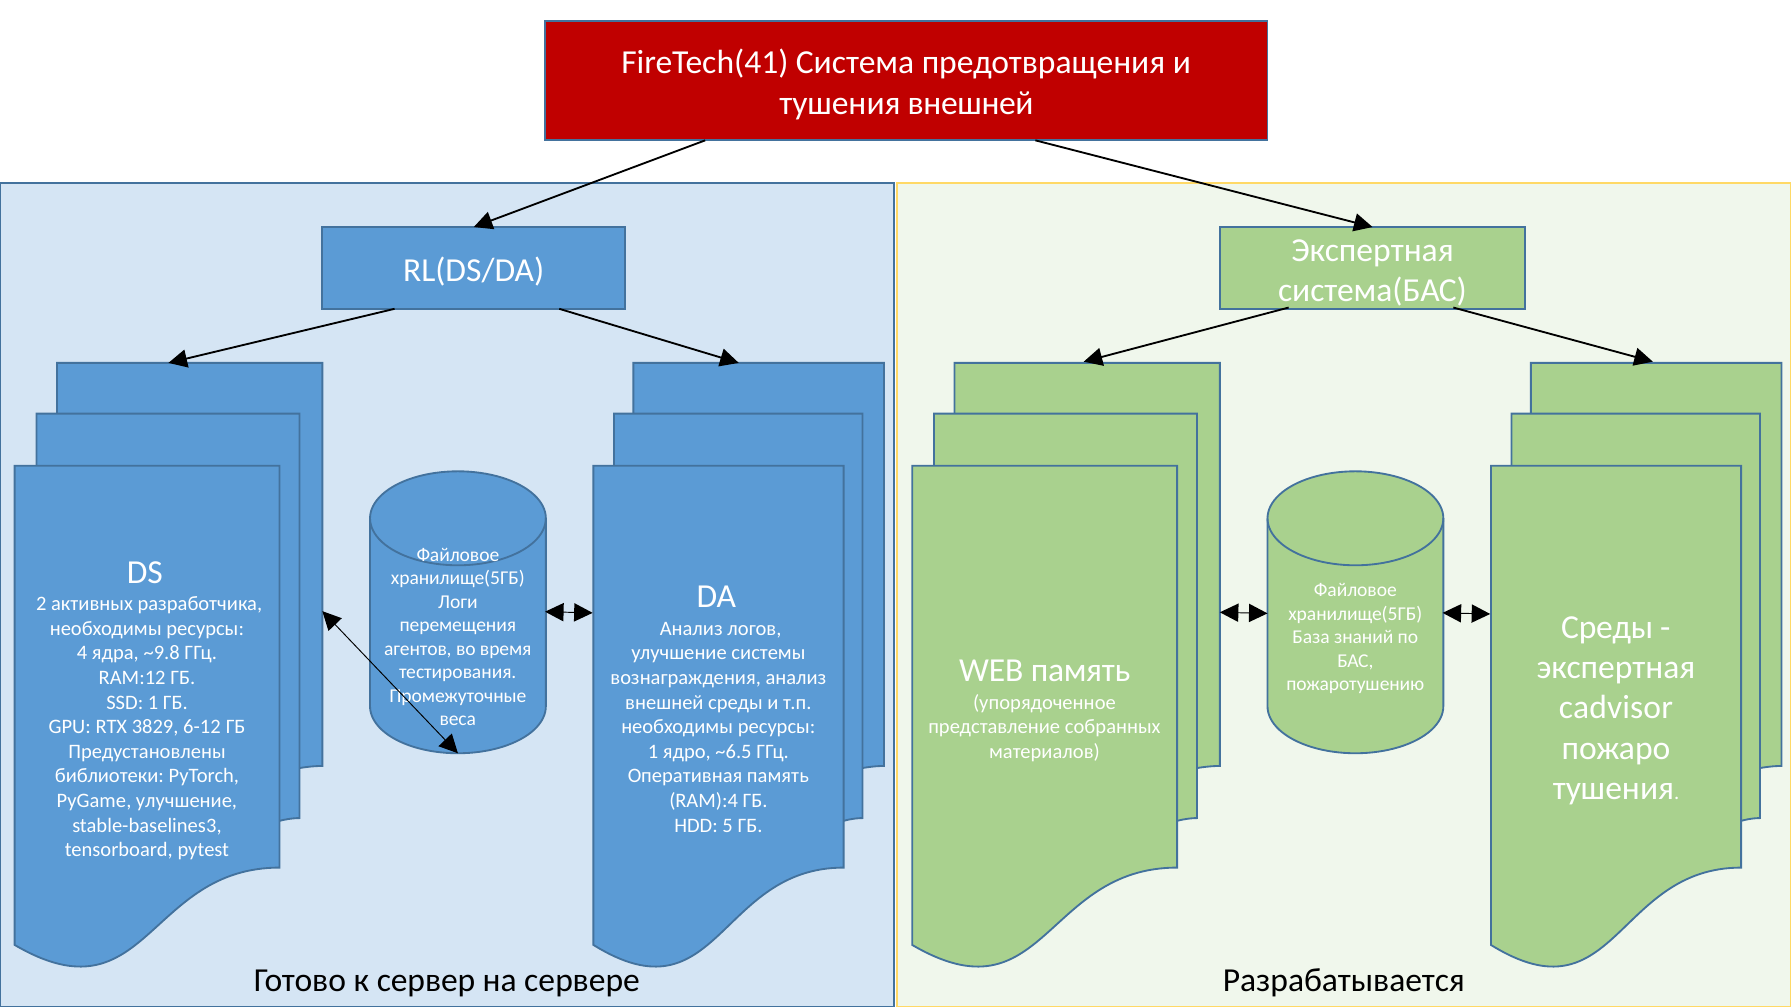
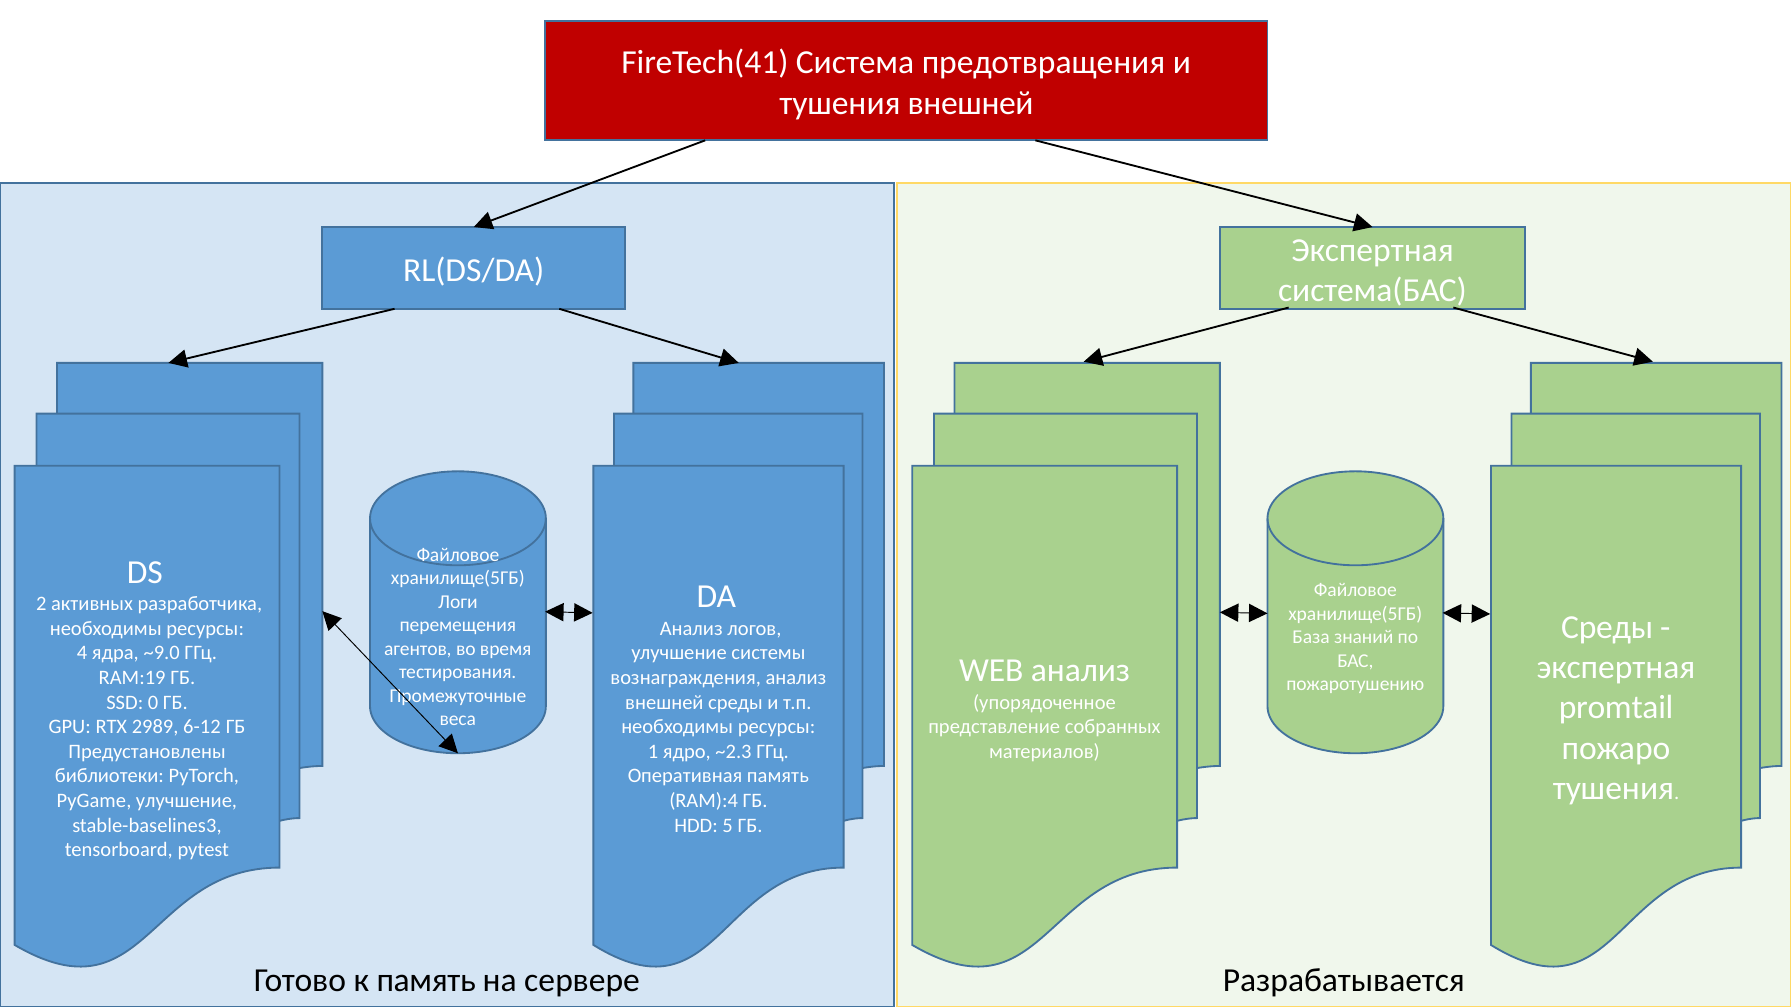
~9.8: ~9.8 -> ~9.0 (162, 653)
WEB память: память -> анализ (1080, 671)
RAM:12: RAM:12 -> RAM:19 (132, 678)
SSD 1: 1 -> 0 (153, 703)
cadvisor: cadvisor -> promtail (1616, 708)
3829: 3829 -> 2989 (155, 727)
~6.5: ~6.5 -> ~2.3 (733, 752)
к сервер: сервер -> память (426, 980)
